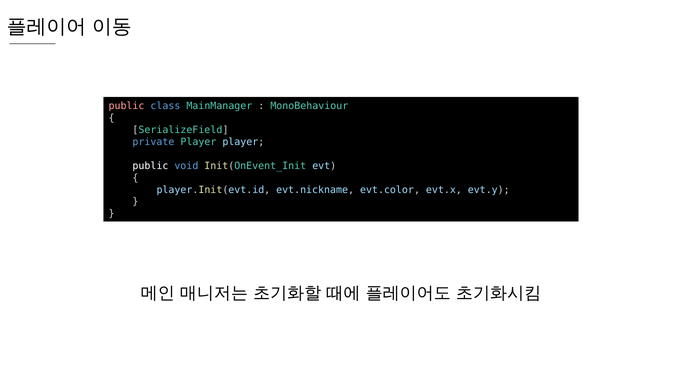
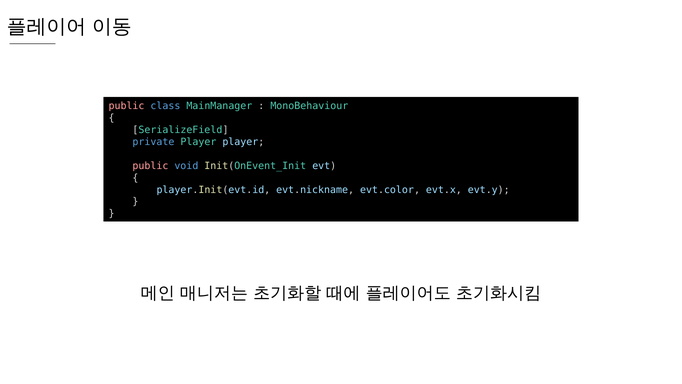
public colour: white -> pink (150, 166)
